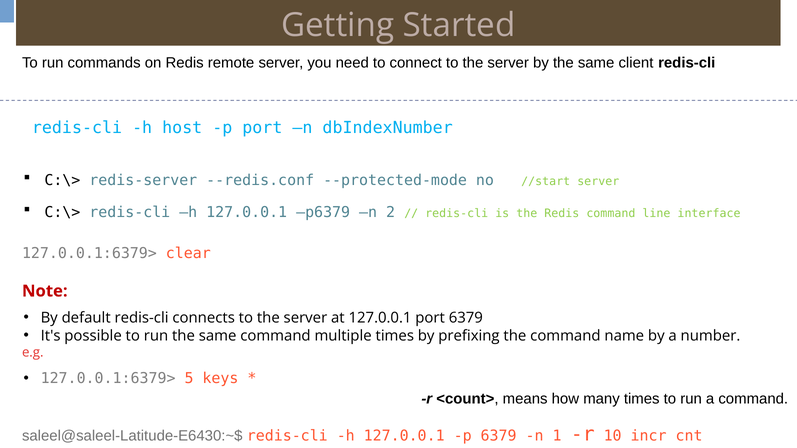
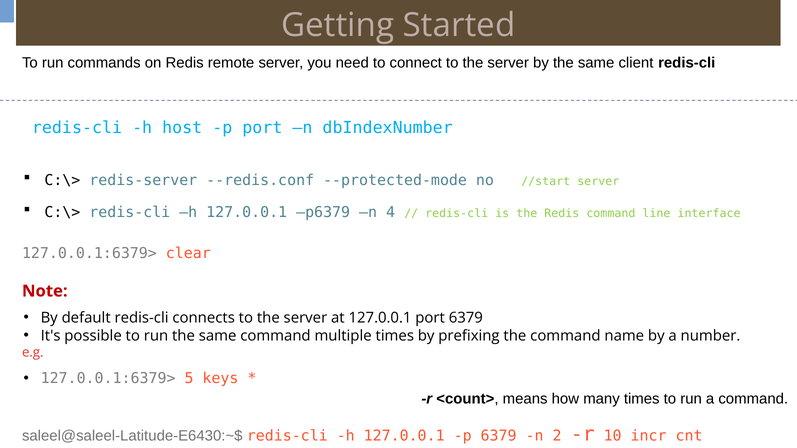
2: 2 -> 4 (391, 212)
1: 1 -> 2 (557, 436)
